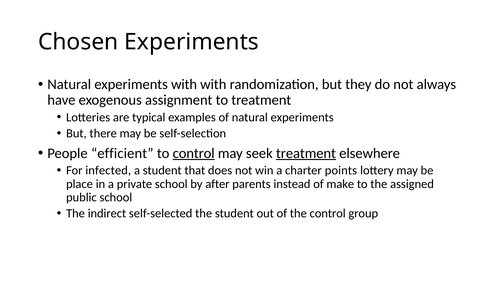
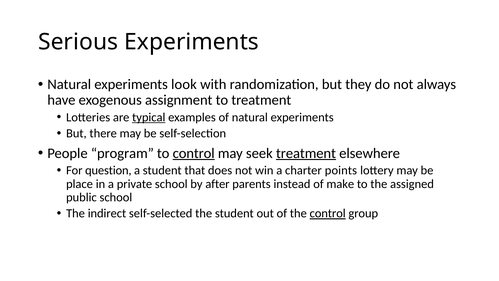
Chosen: Chosen -> Serious (78, 42)
experiments with: with -> look (184, 84)
typical underline: none -> present (149, 117)
efficient: efficient -> program (122, 153)
infected: infected -> question (108, 170)
control underline: none -> present (328, 213)
